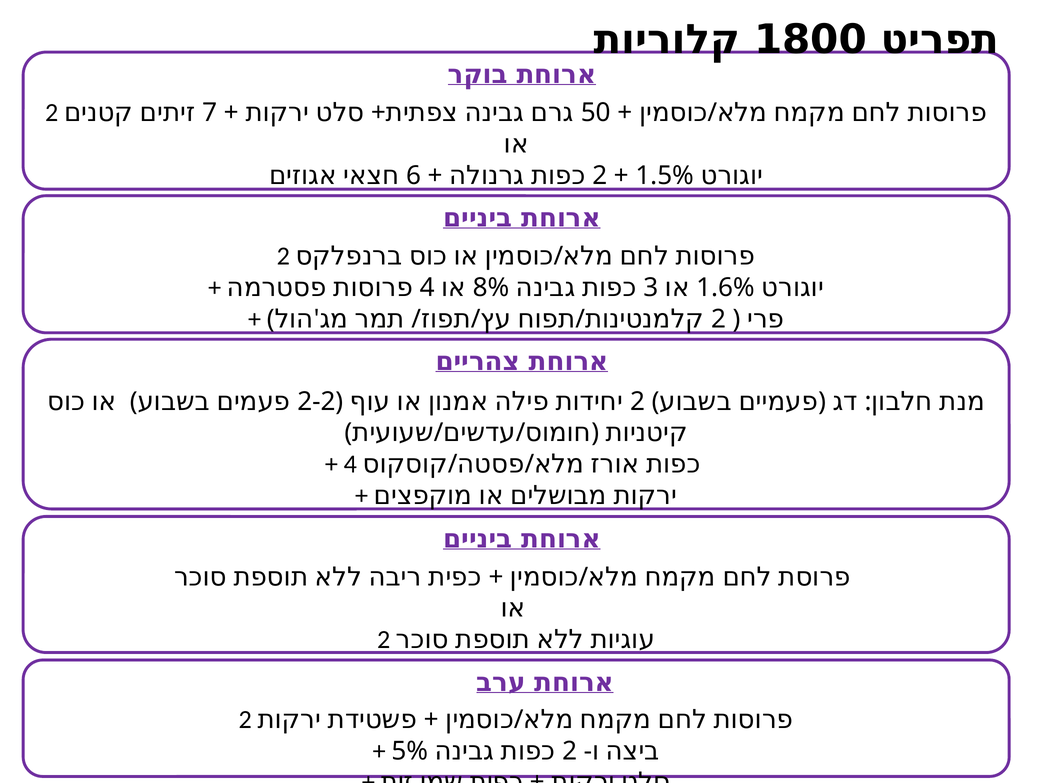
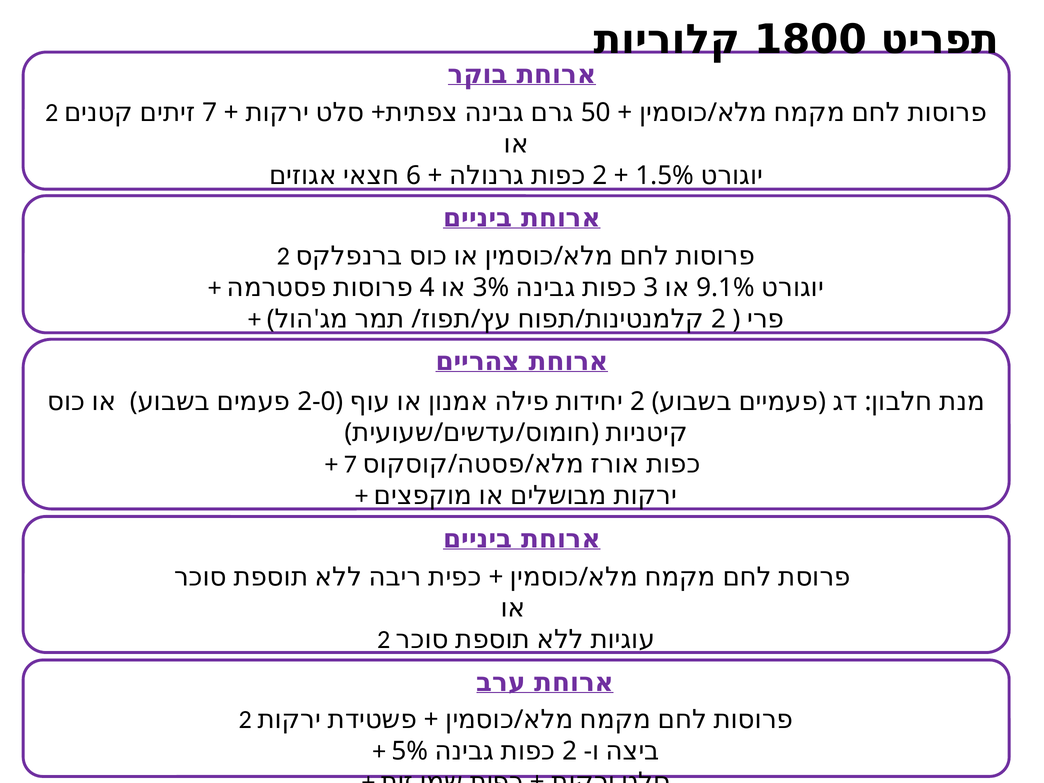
8%: 8% -> 3% (491, 288)
1.6%: 1.6% -> 9.1% (725, 288)
2-2: 2-2 -> 2-0 (316, 401)
4: 4 -> 7 (350, 464)
